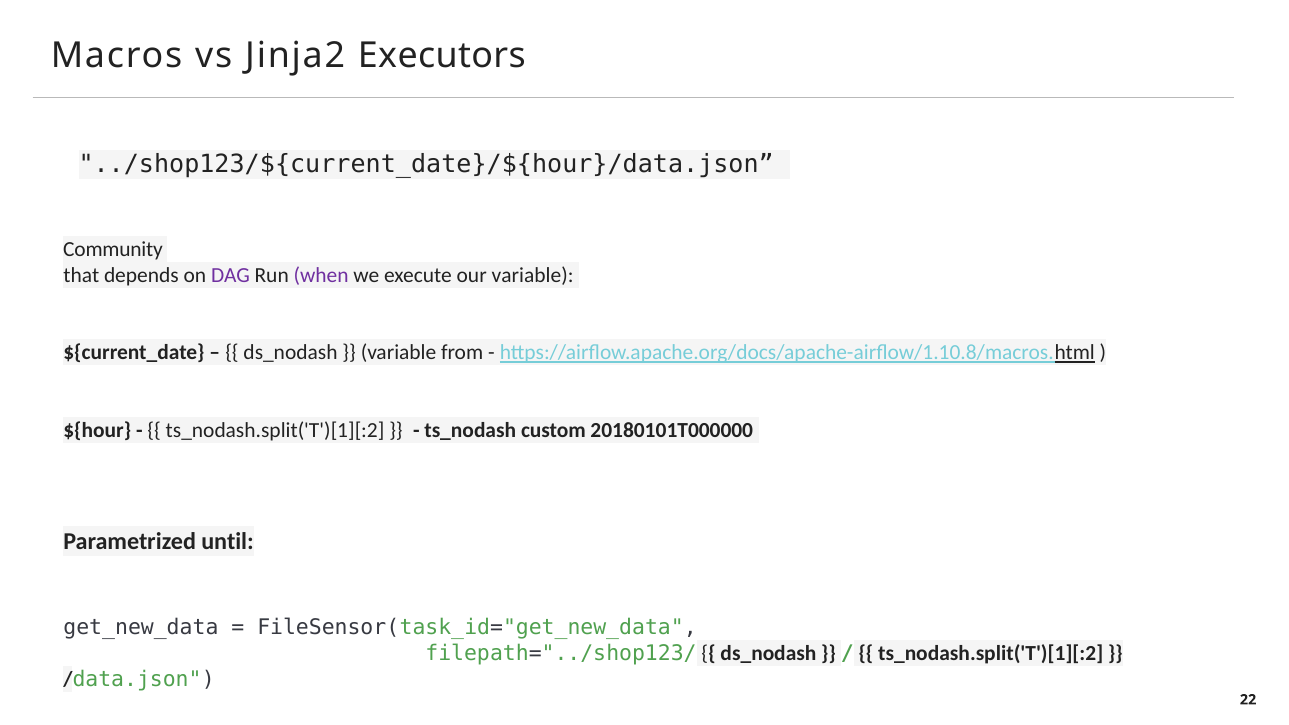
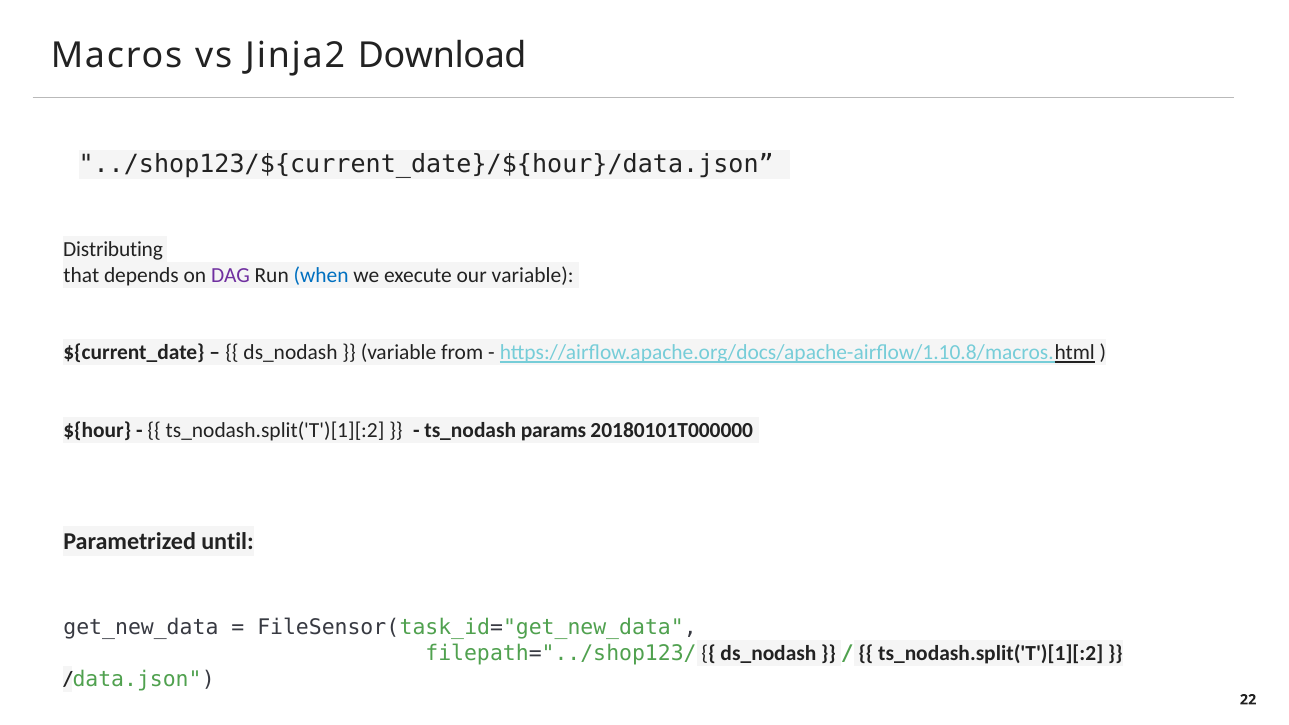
Executors: Executors -> Download (442, 56)
Community: Community -> Distributing (113, 249)
when colour: purple -> blue (321, 275)
custom: custom -> params (553, 430)
